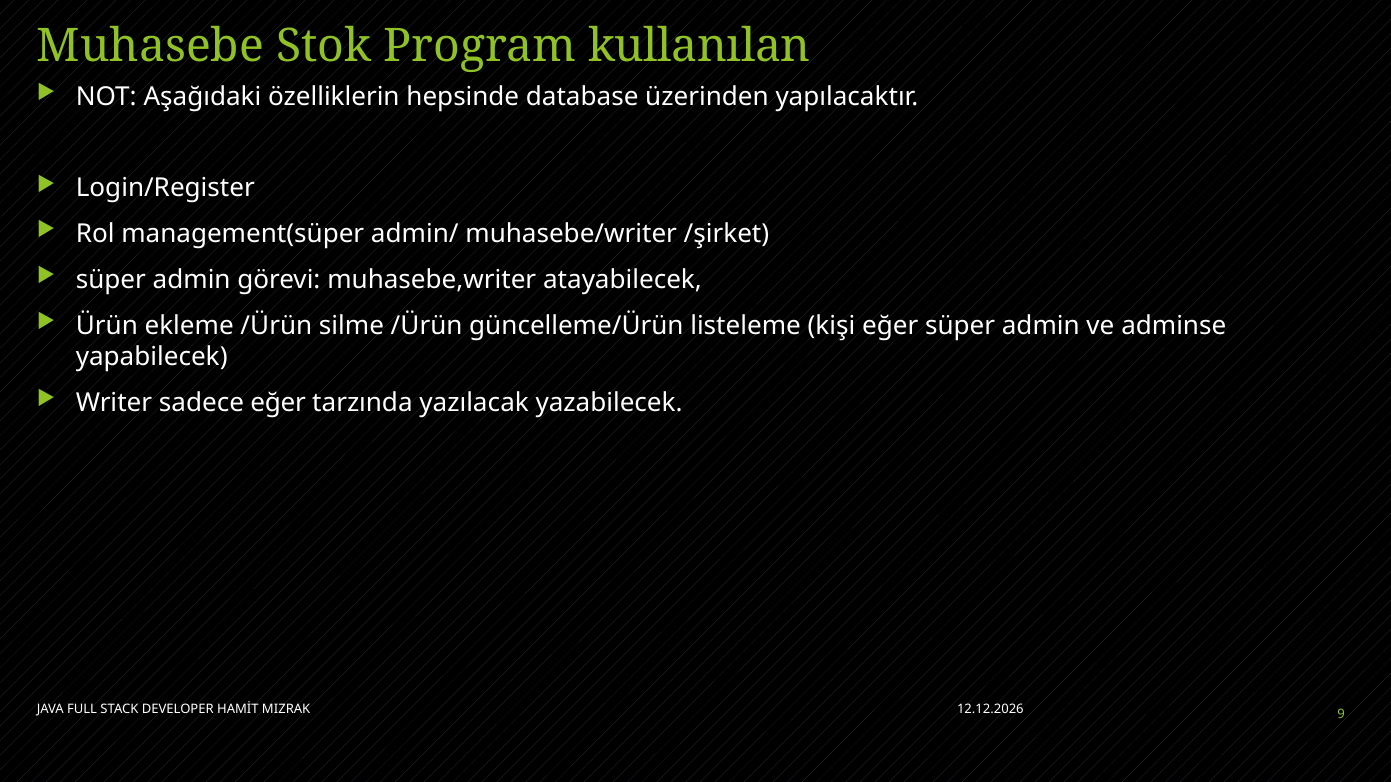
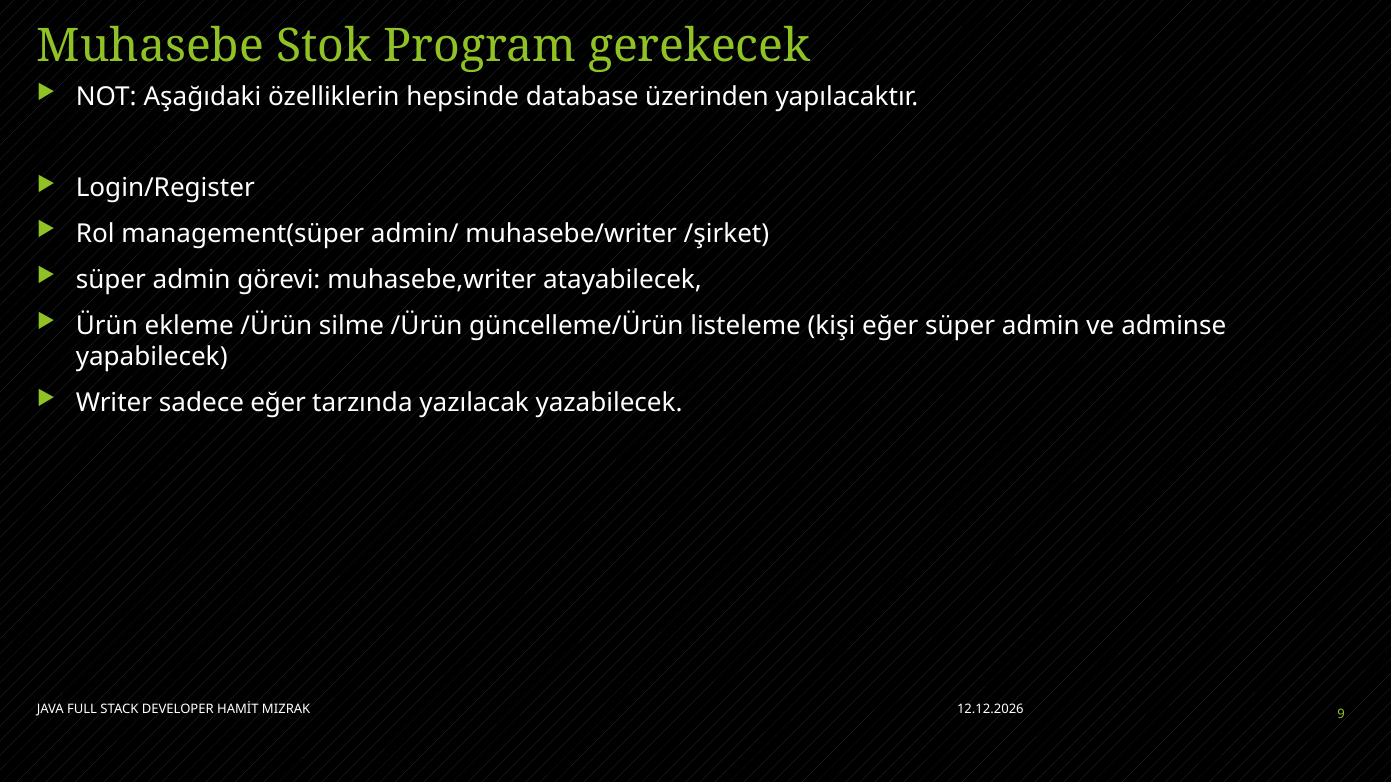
kullanılan: kullanılan -> gerekecek (699, 46)
